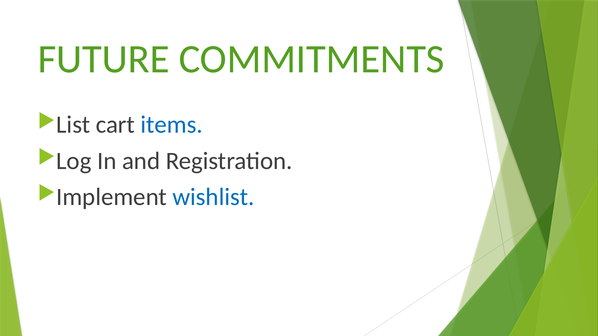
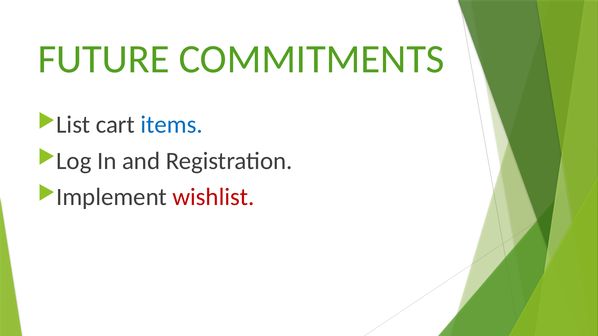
wishlist colour: blue -> red (213, 197)
